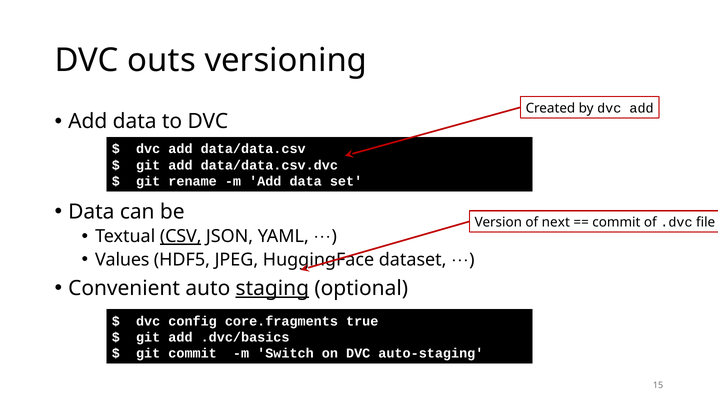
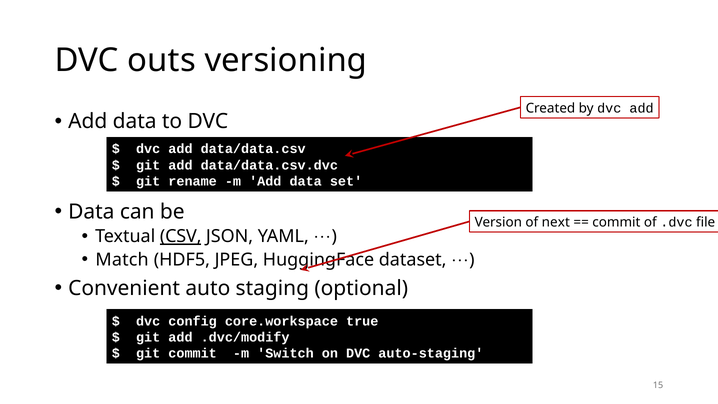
Values: Values -> Match (122, 260)
staging underline: present -> none (272, 288)
core.fragments: core.fragments -> core.workspace (281, 321)
.dvc/basics: .dvc/basics -> .dvc/modify (245, 337)
